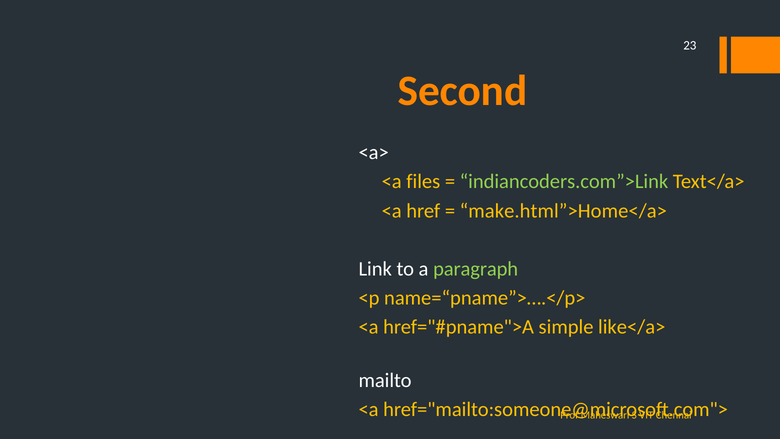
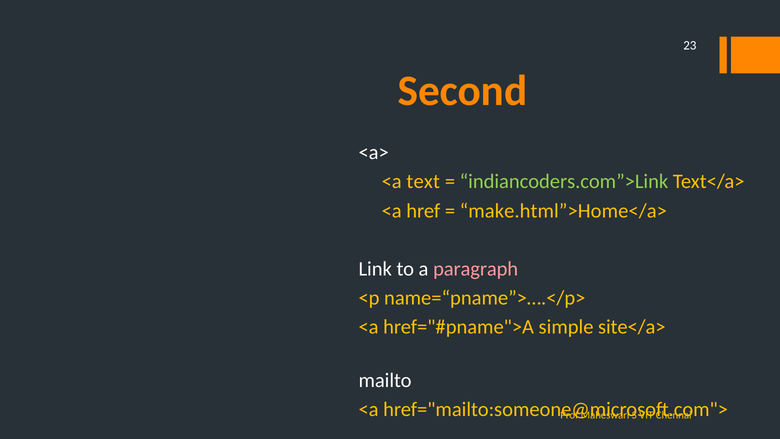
files: files -> text (423, 182)
paragraph colour: light green -> pink (476, 269)
like</a>: like</a> -> site</a> (632, 327)
